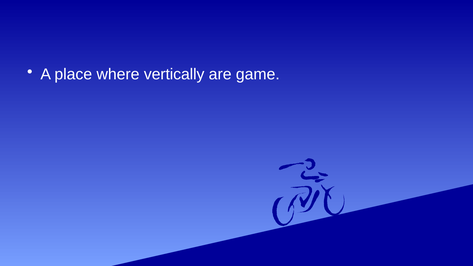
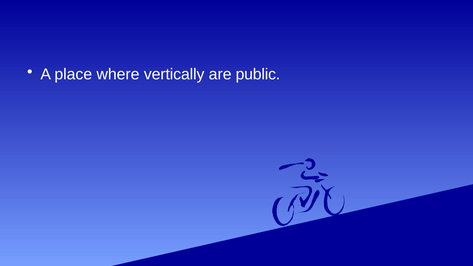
game: game -> public (258, 74)
